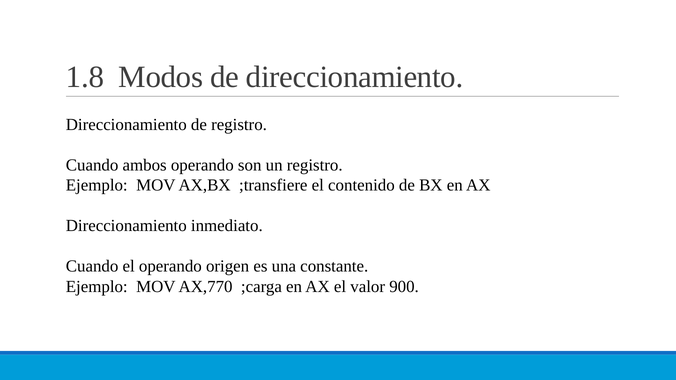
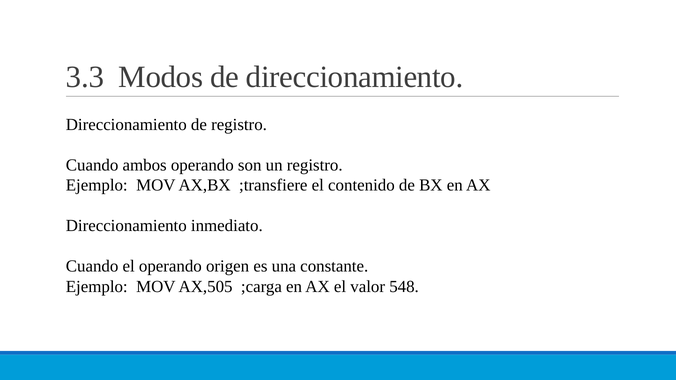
1.8: 1.8 -> 3.3 (85, 77)
AX,770: AX,770 -> AX,505 (206, 287)
900: 900 -> 548 (404, 287)
